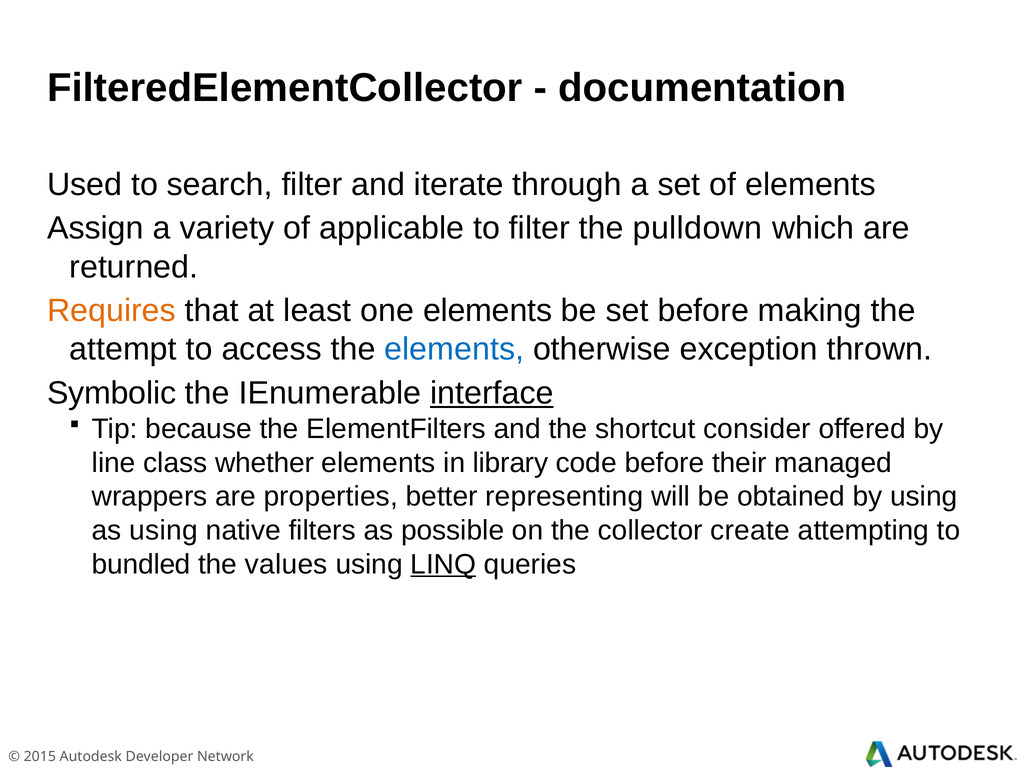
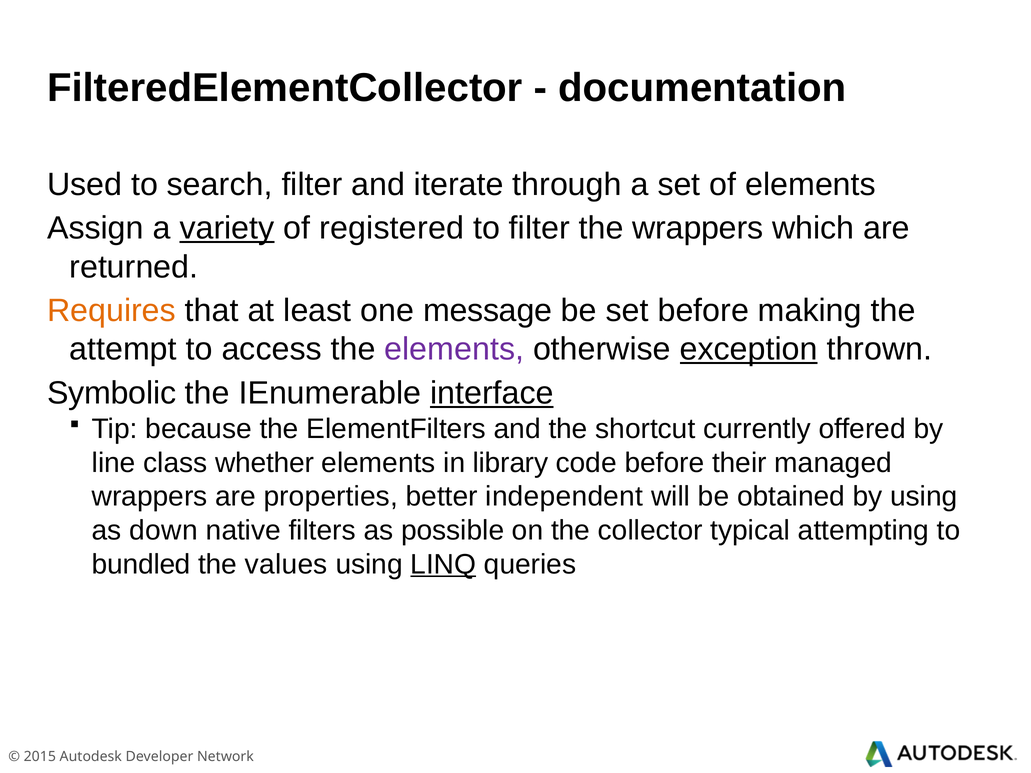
variety underline: none -> present (227, 228)
applicable: applicable -> registered (392, 228)
the pulldown: pulldown -> wrappers (698, 228)
one elements: elements -> message (488, 311)
elements colour: blue -> purple (454, 349)
exception underline: none -> present (749, 349)
consider: consider -> currently (757, 429)
representing: representing -> independent (564, 497)
as using: using -> down (164, 531)
create: create -> typical (750, 531)
